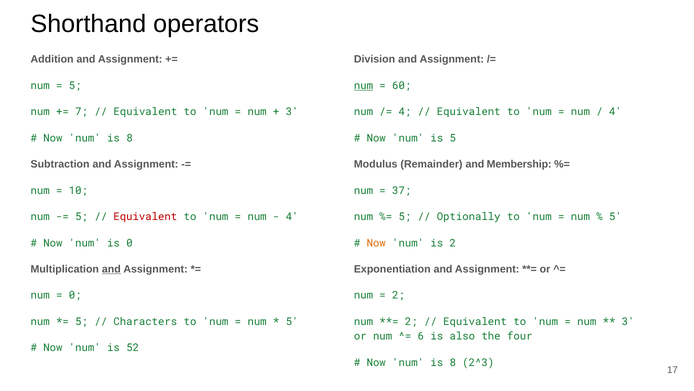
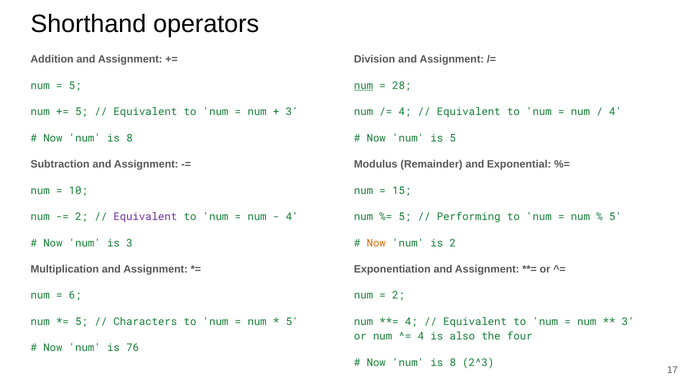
60: 60 -> 28 (402, 86)
7: 7 -> 5 (82, 112)
Membership: Membership -> Exponential (519, 164)
37: 37 -> 15 (402, 190)
5: 5 -> 2 (82, 216)
Equivalent colour: red -> purple (145, 216)
Optionally: Optionally -> Performing (469, 216)
is 0: 0 -> 3 (129, 243)
and underline: present -> none (111, 269)
0: 0 -> 6 (75, 295)
2: 2 -> 4 (411, 321)
6: 6 -> 4 (421, 336)
52: 52 -> 76 (133, 347)
